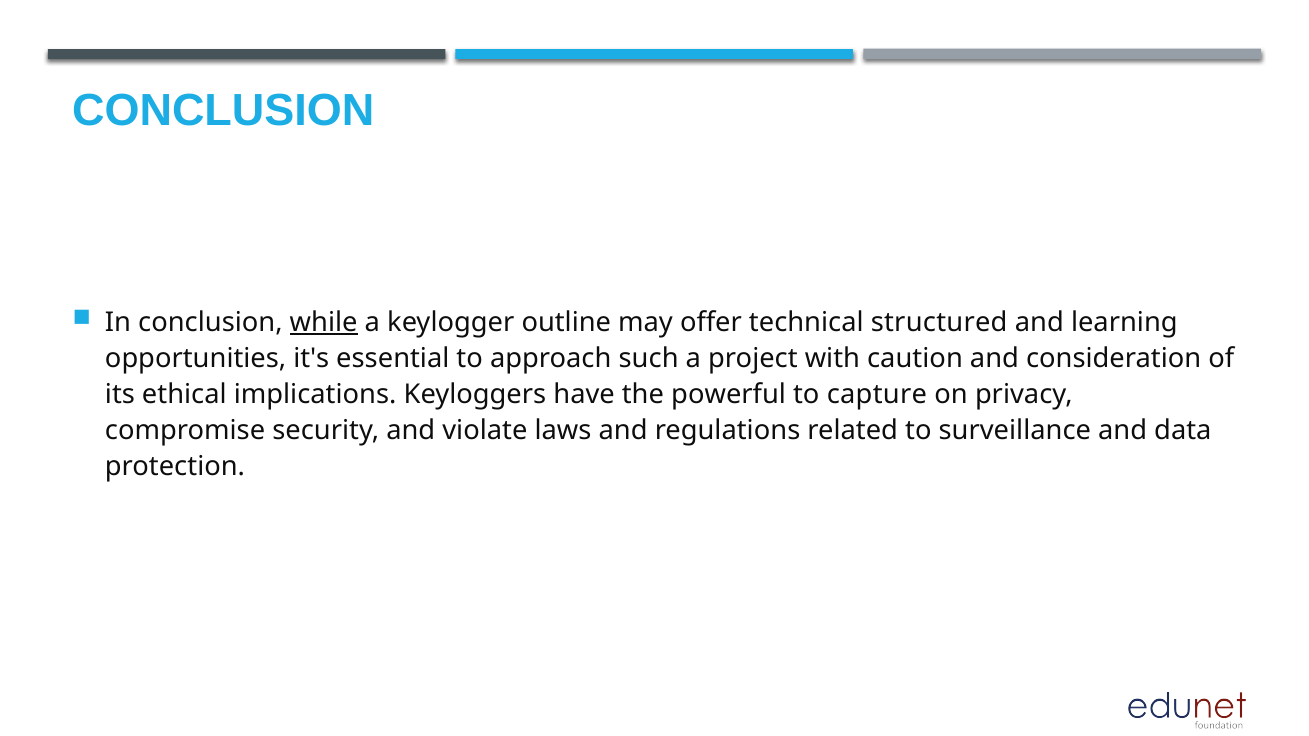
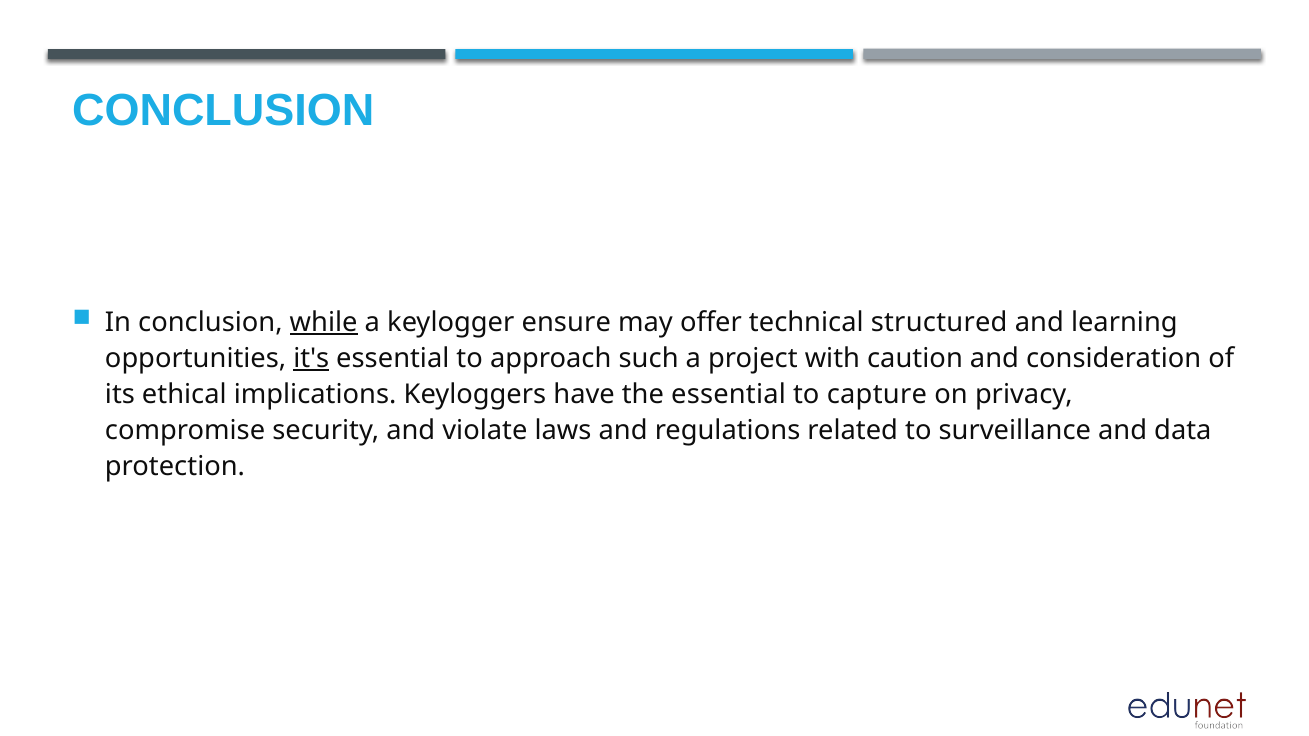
outline: outline -> ensure (566, 322)
it's underline: none -> present (311, 358)
the powerful: powerful -> essential (729, 394)
